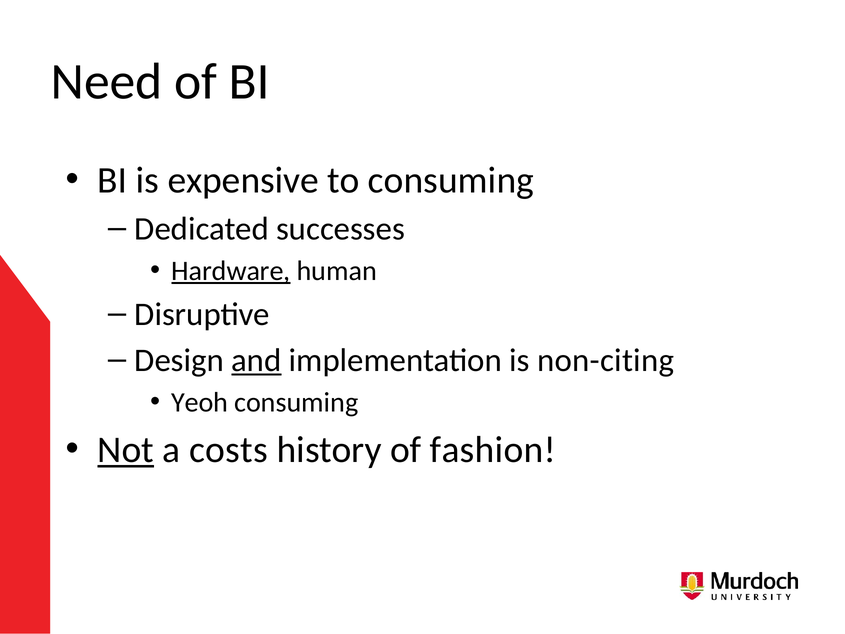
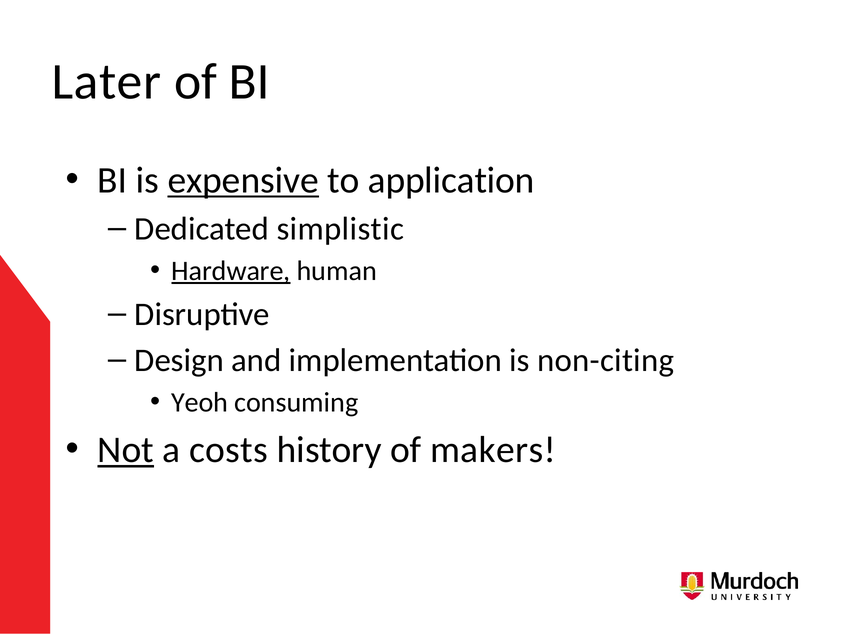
Need: Need -> Later (106, 82)
expensive underline: none -> present (243, 180)
to consuming: consuming -> application (451, 180)
successes: successes -> simplistic (340, 229)
and underline: present -> none (256, 360)
fashion: fashion -> makers (493, 450)
